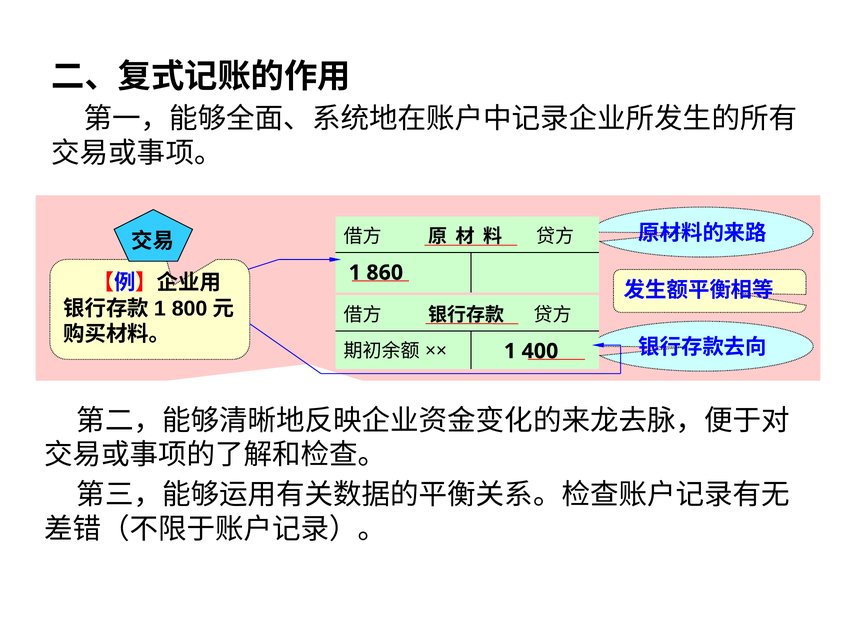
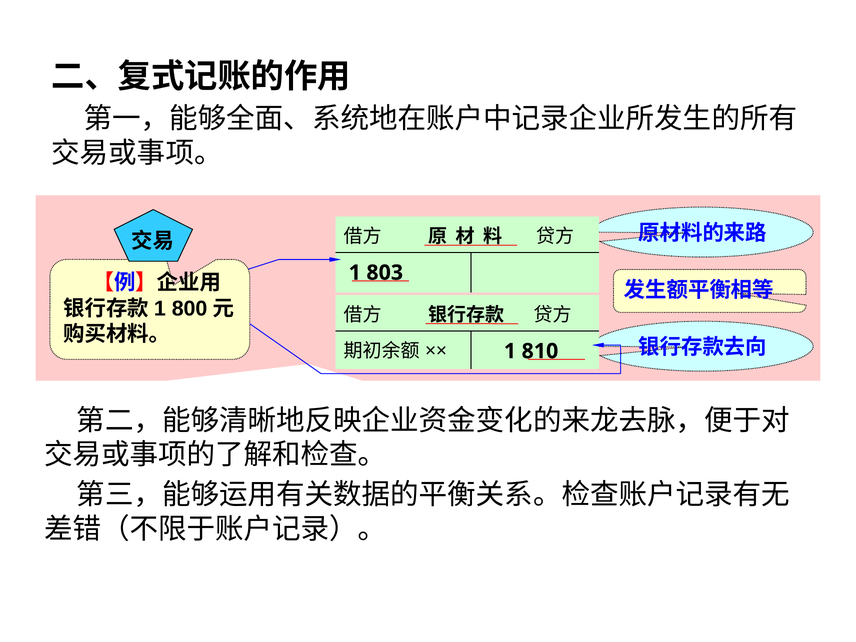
860: 860 -> 803 (385, 273)
400: 400 -> 810 (540, 351)
